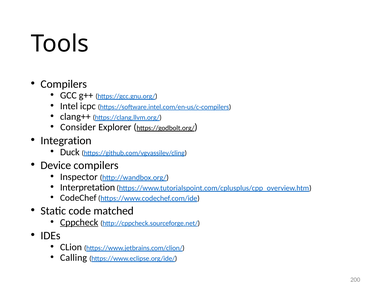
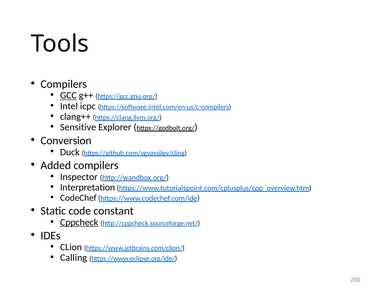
GCC underline: none -> present (68, 96)
Consider: Consider -> Sensitive (78, 127)
Integration: Integration -> Conversion (66, 141)
Device: Device -> Added (56, 166)
matched: matched -> constant (114, 211)
